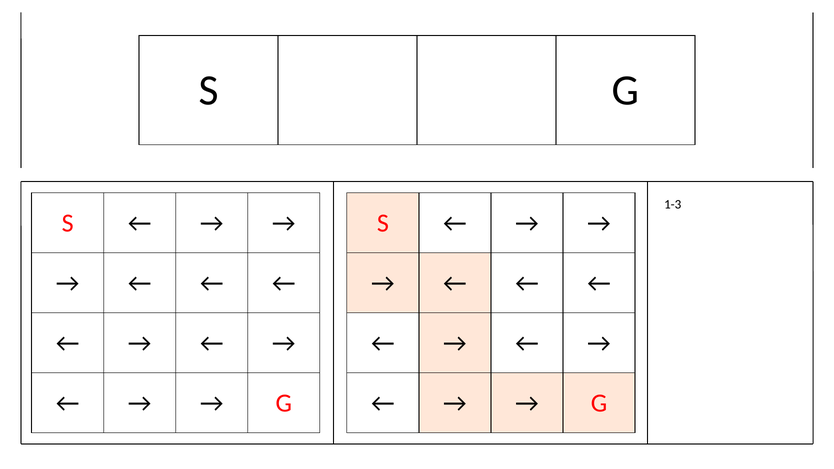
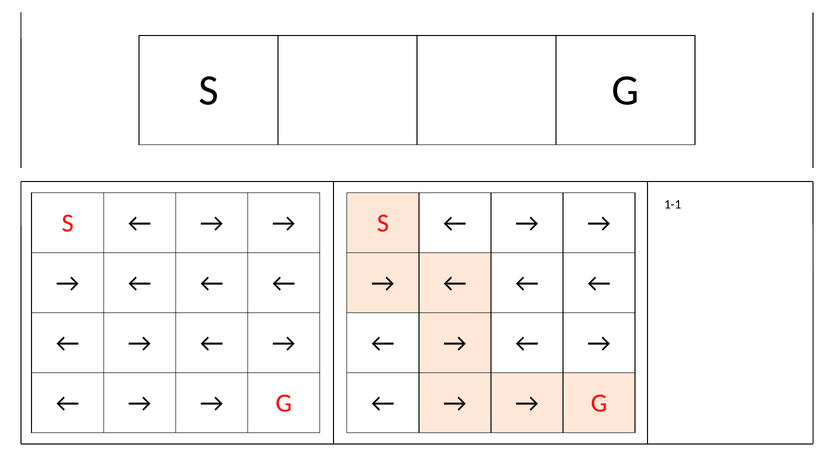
1-3: 1-3 -> 1-1 (673, 204)
